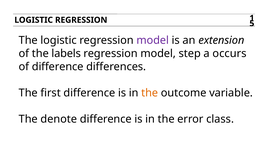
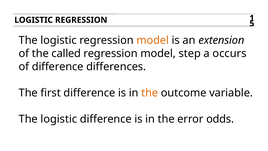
model colour: purple -> orange (153, 40)
labels: labels -> called (66, 53)
denote: denote -> logistic (59, 119)
class: class -> odds (220, 119)
